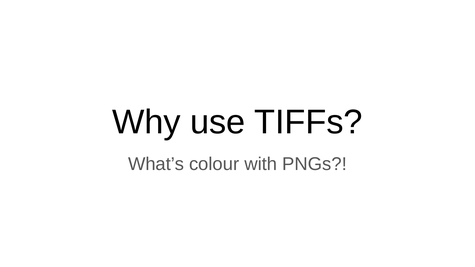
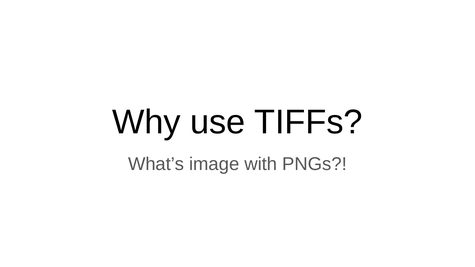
colour: colour -> image (214, 164)
